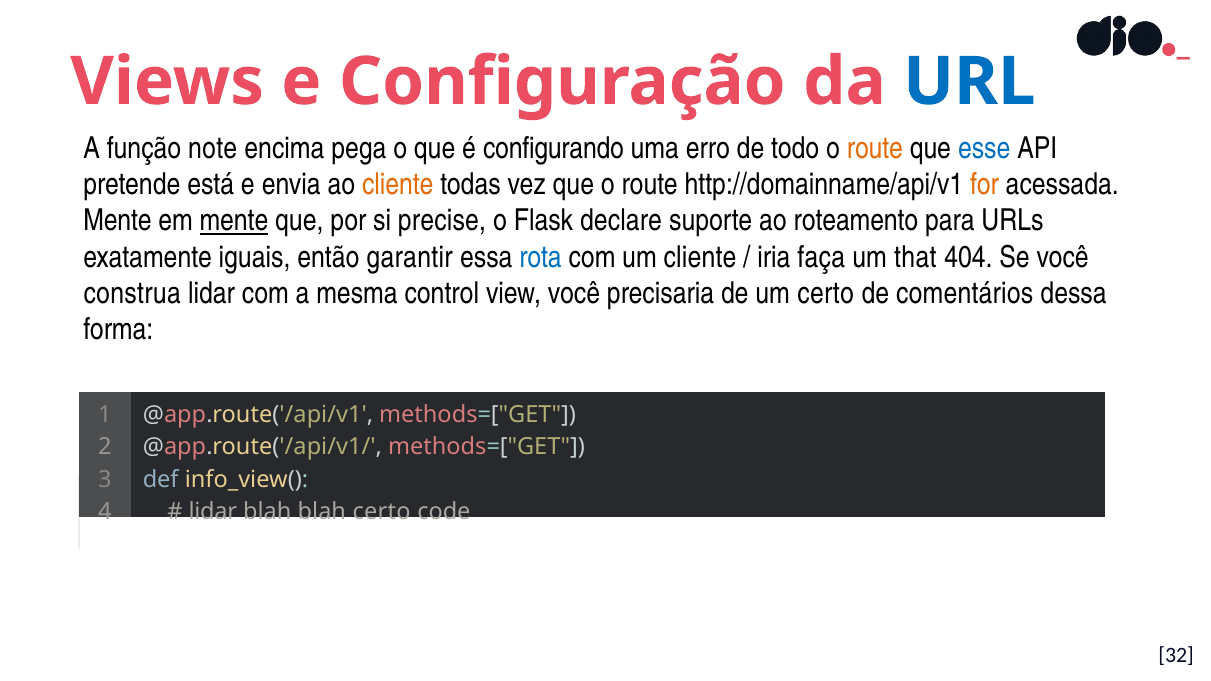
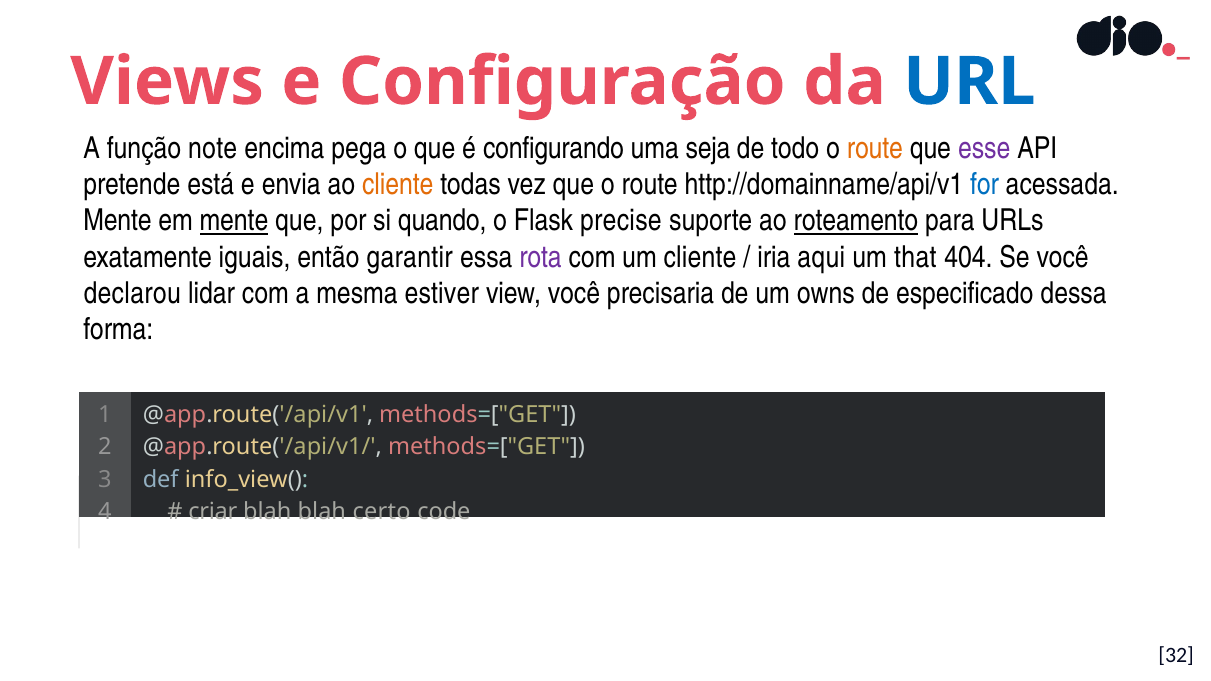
erro: erro -> seja (708, 148)
esse colour: blue -> purple (984, 148)
for colour: orange -> blue (985, 185)
precise: precise -> quando (442, 221)
declare: declare -> precise (621, 221)
roteamento underline: none -> present (856, 221)
rota colour: blue -> purple (541, 257)
faça: faça -> aqui (821, 257)
construa: construa -> declarou (132, 294)
control: control -> estiver (442, 294)
um certo: certo -> owns (826, 294)
comentários: comentários -> especificado (965, 294)
lidar: lidar -> criar (213, 512)
